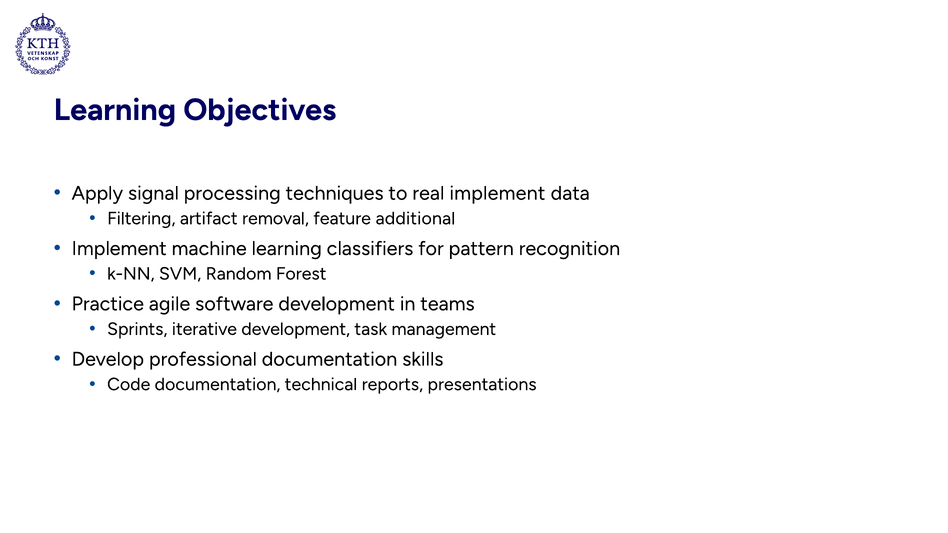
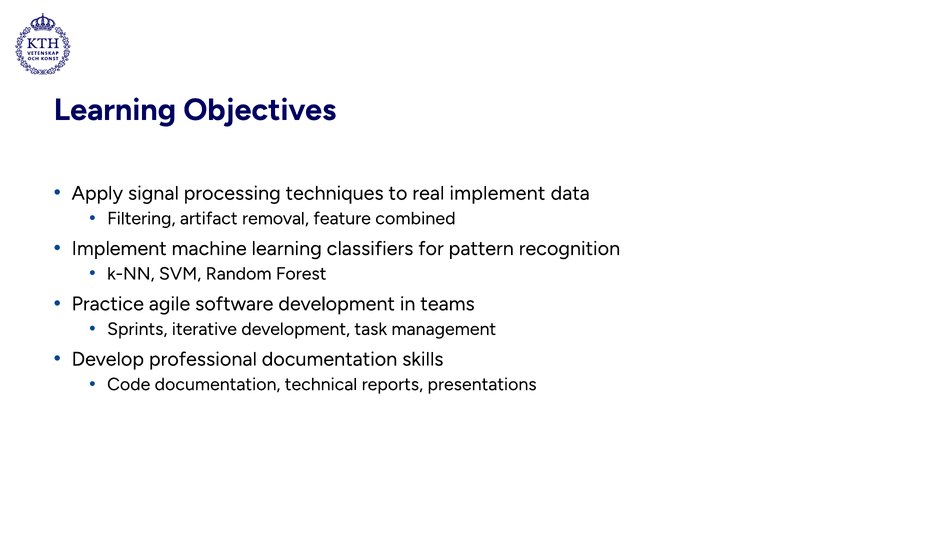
additional: additional -> combined (415, 218)
